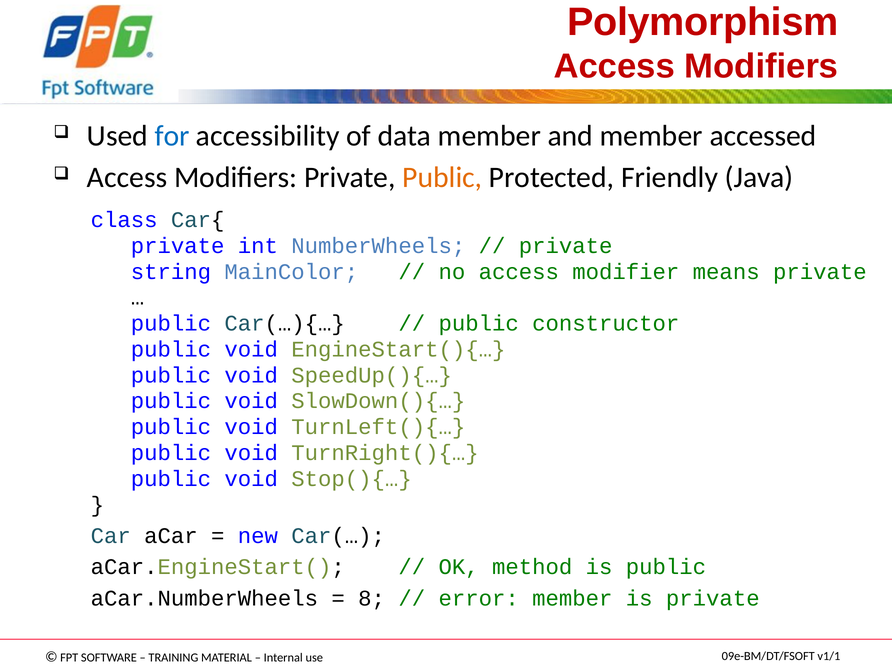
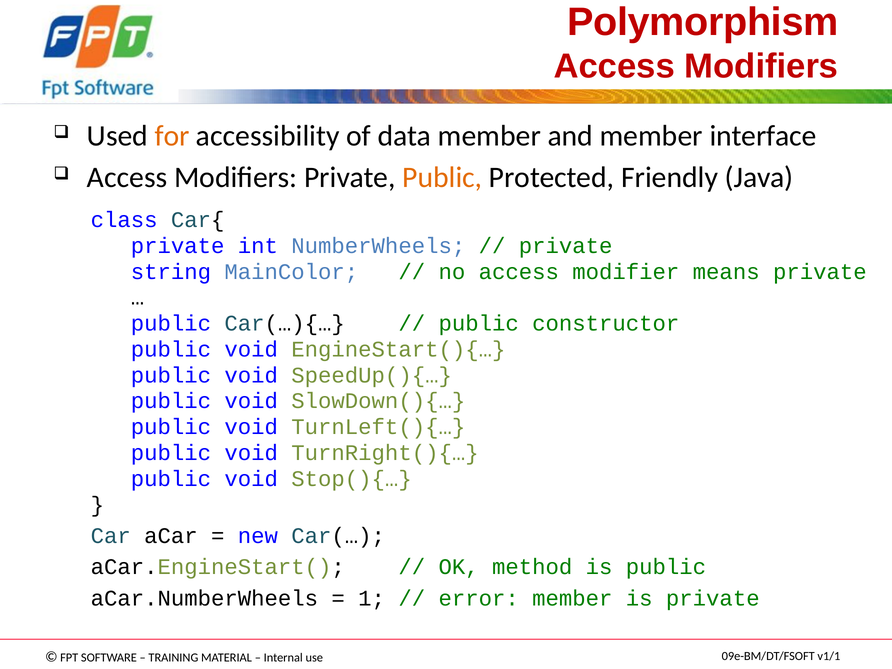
for colour: blue -> orange (172, 136)
accessed: accessed -> interface (763, 136)
8: 8 -> 1 (372, 598)
